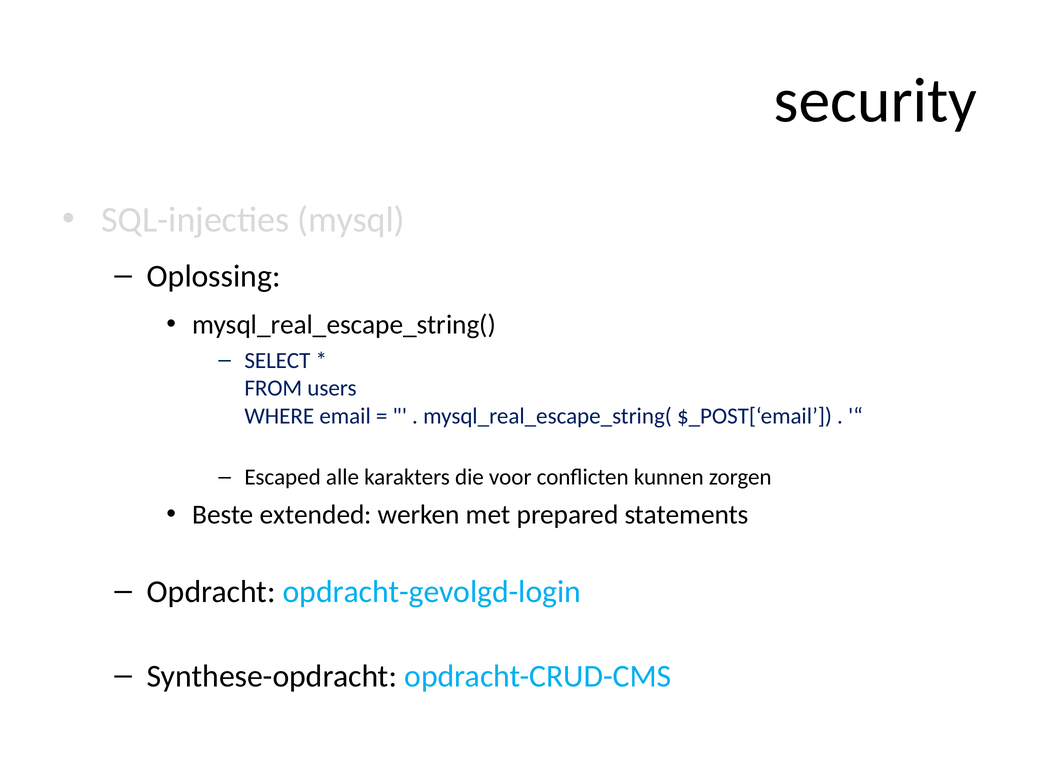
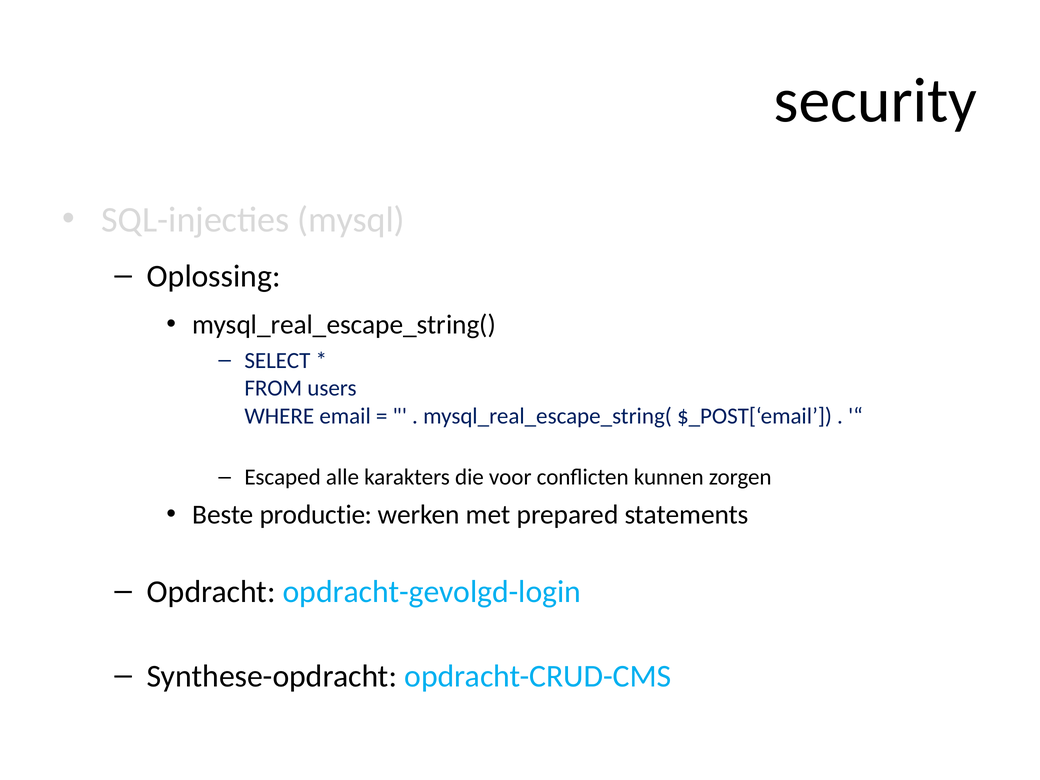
extended: extended -> productie (316, 515)
